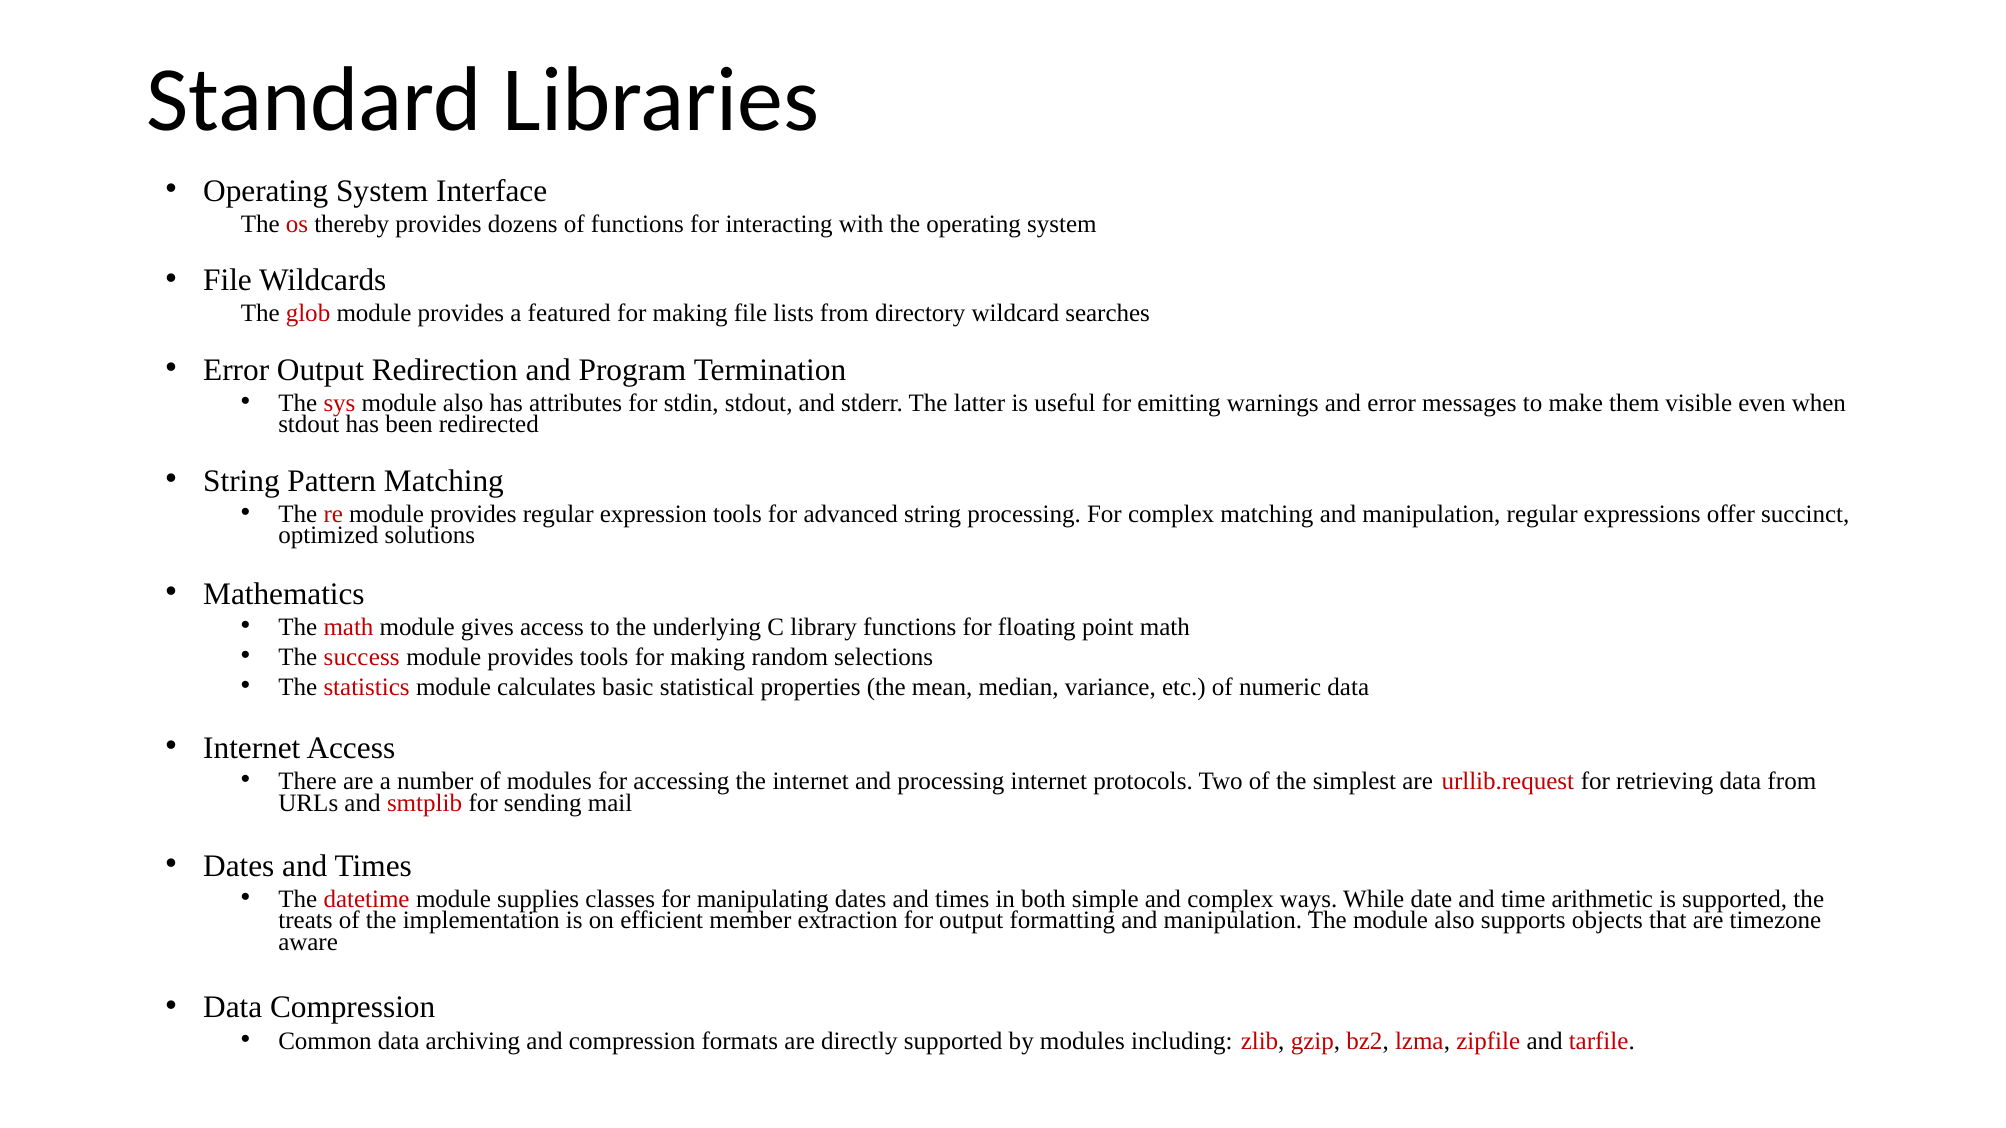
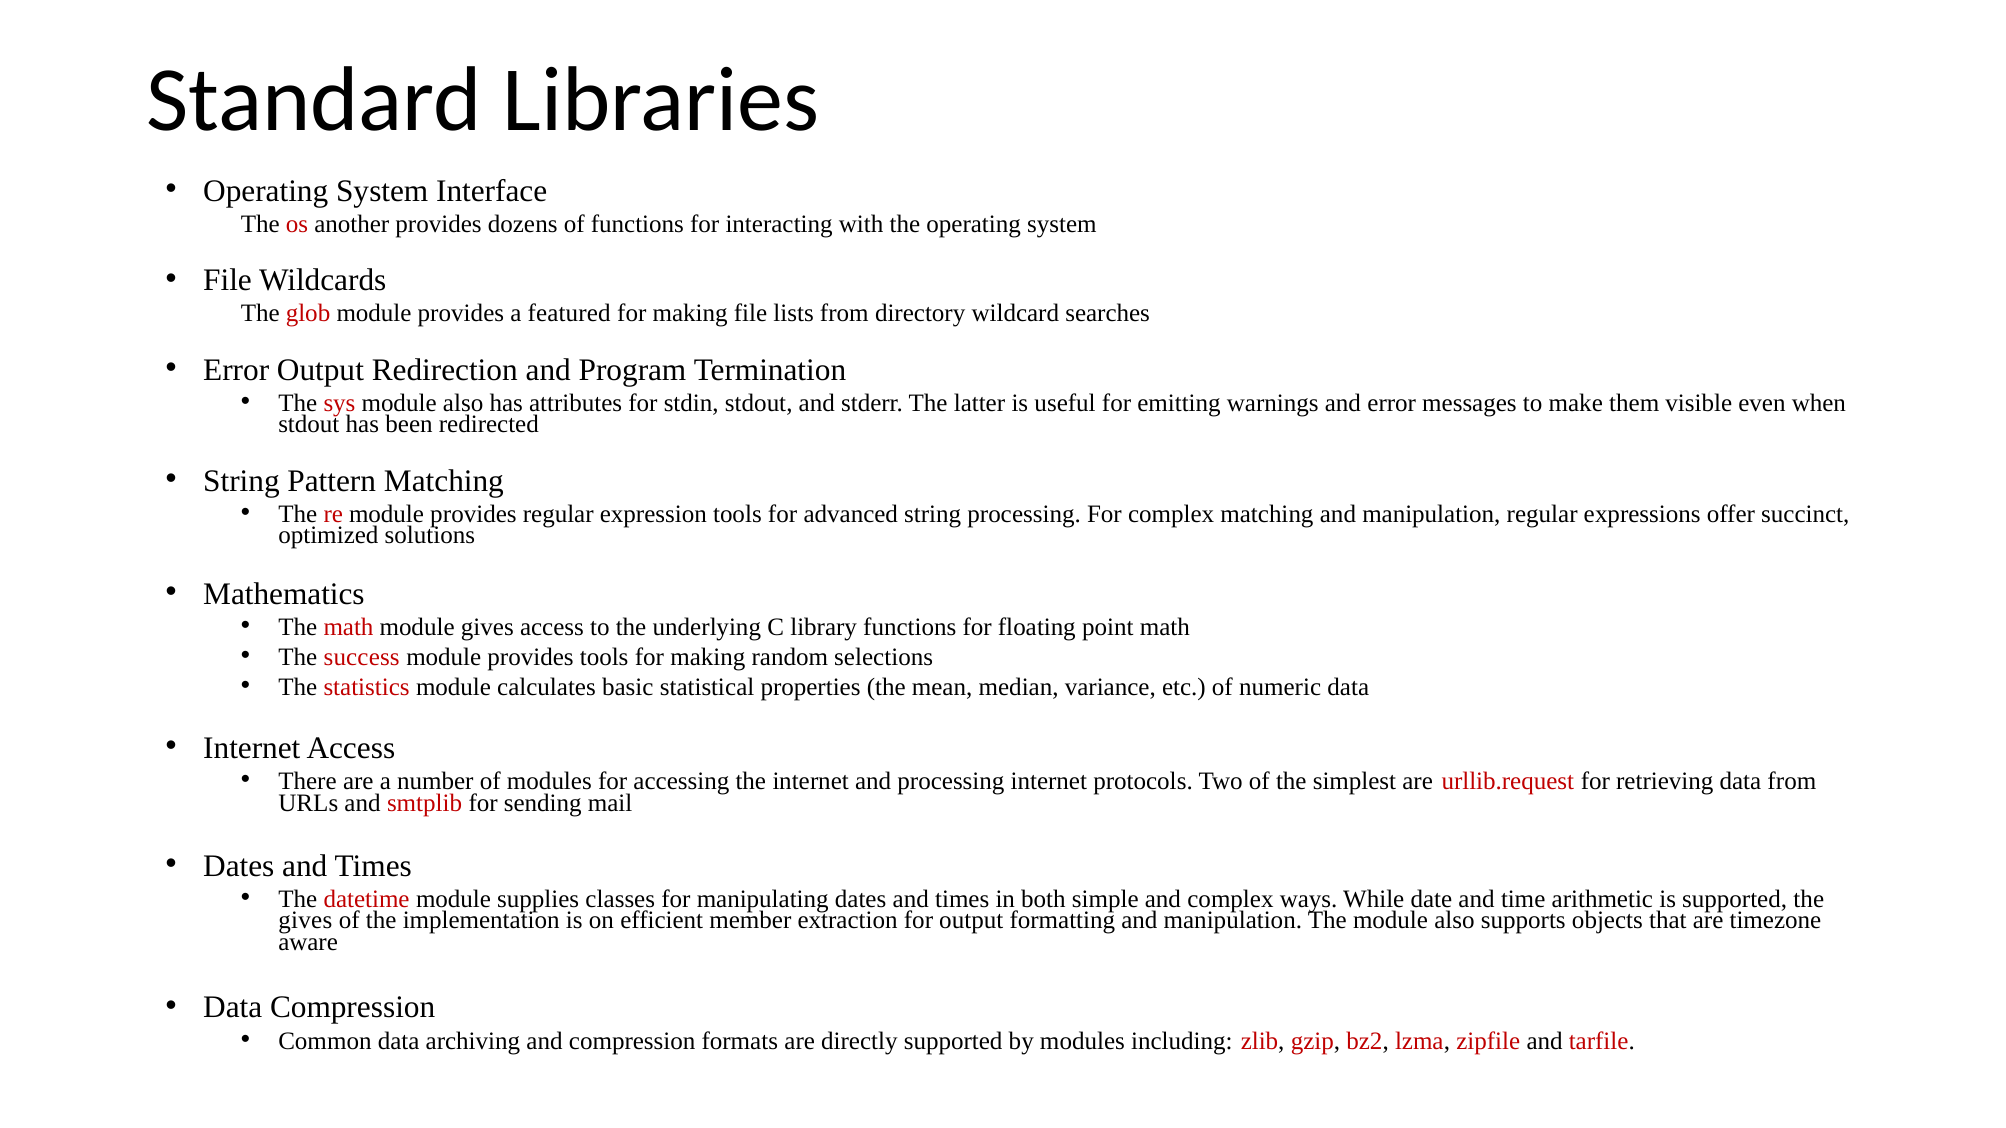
thereby: thereby -> another (352, 224)
treats: treats -> gives (305, 921)
